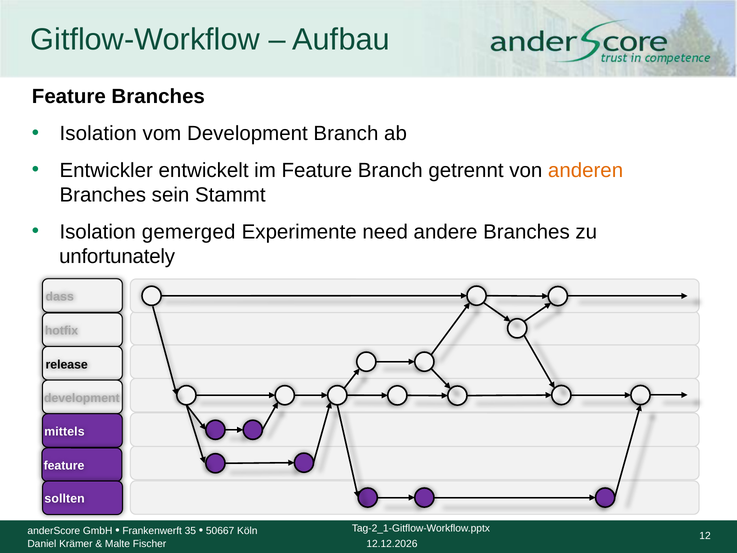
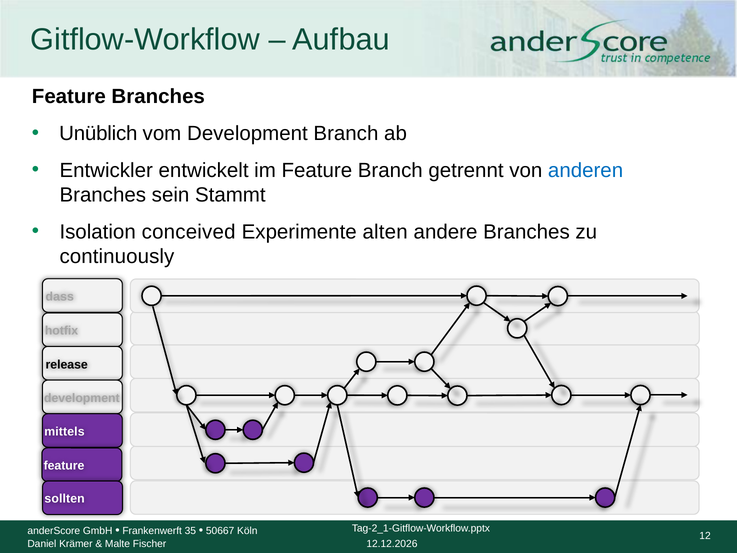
Isolation: Isolation -> Unüblich (98, 133)
anderen colour: orange -> blue (586, 170)
gemerged: gemerged -> conceived (189, 232)
need: need -> alten (385, 232)
unfortunately: unfortunately -> continuously (117, 256)
